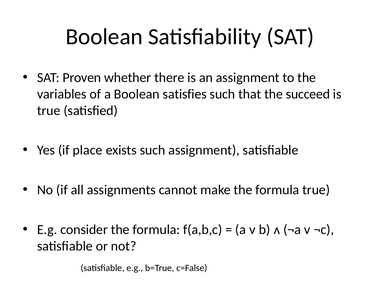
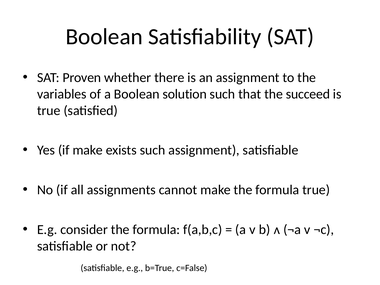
satisfies: satisfies -> solution (185, 94)
if place: place -> make (88, 150)
